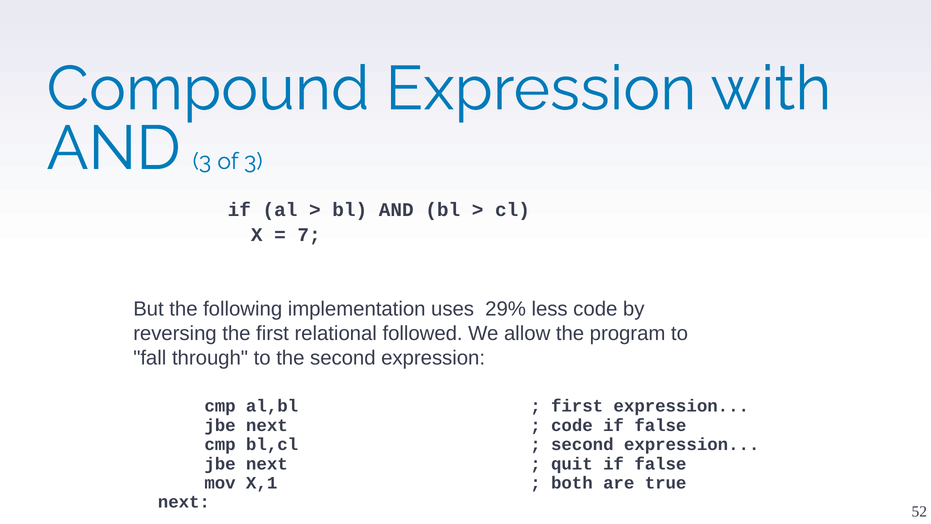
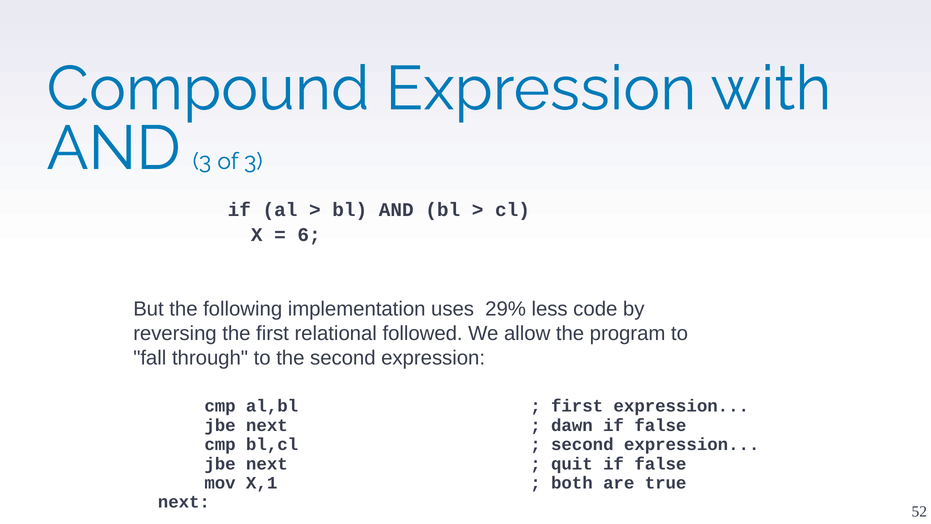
7: 7 -> 6 (309, 235)
code: code -> dawn (572, 425)
